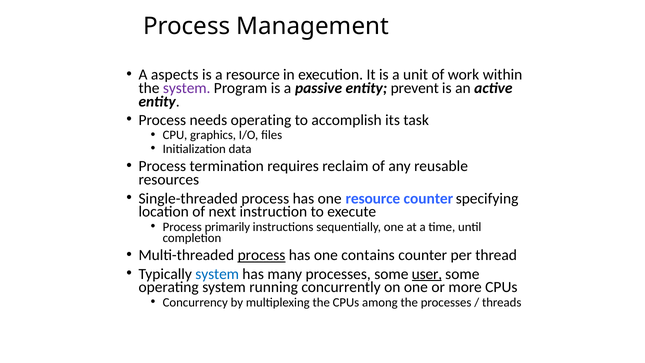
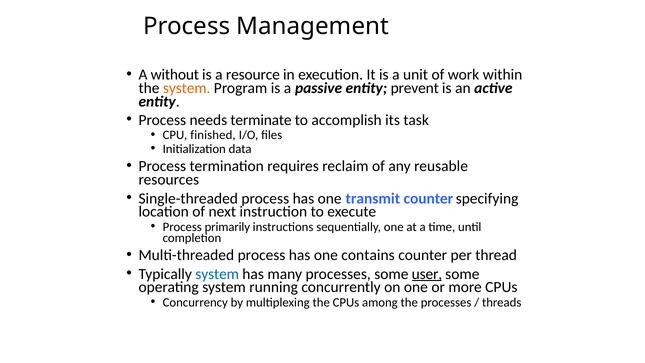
aspects: aspects -> without (175, 75)
system colour: purple -> orange (187, 88)
needs operating: operating -> terminate (261, 120)
graphics: graphics -> finished (213, 135)
one resource: resource -> transmit (373, 198)
process underline: present -> none (262, 255)
